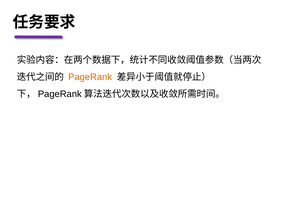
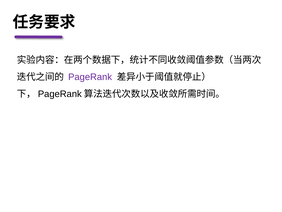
PageRank colour: orange -> purple (90, 77)
